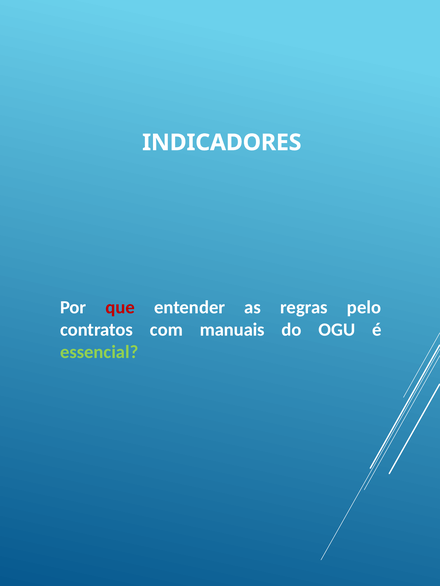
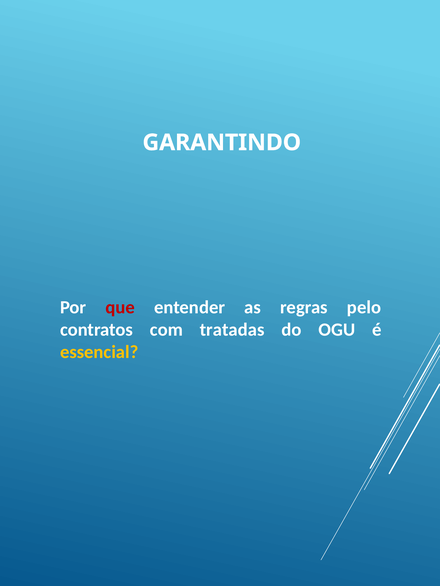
INDICADORES: INDICADORES -> GARANTINDO (222, 143)
manuais: manuais -> tratadas (232, 330)
essencial colour: light green -> yellow (99, 353)
